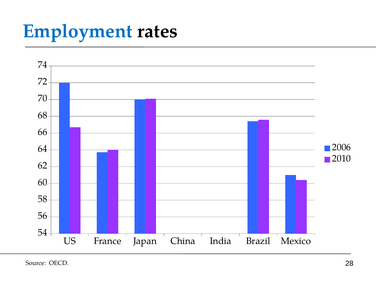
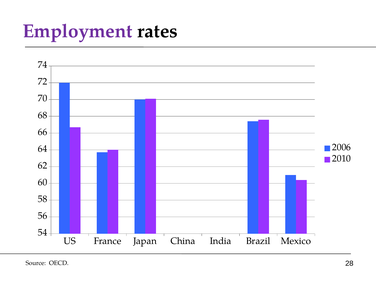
Employment colour: blue -> purple (78, 31)
